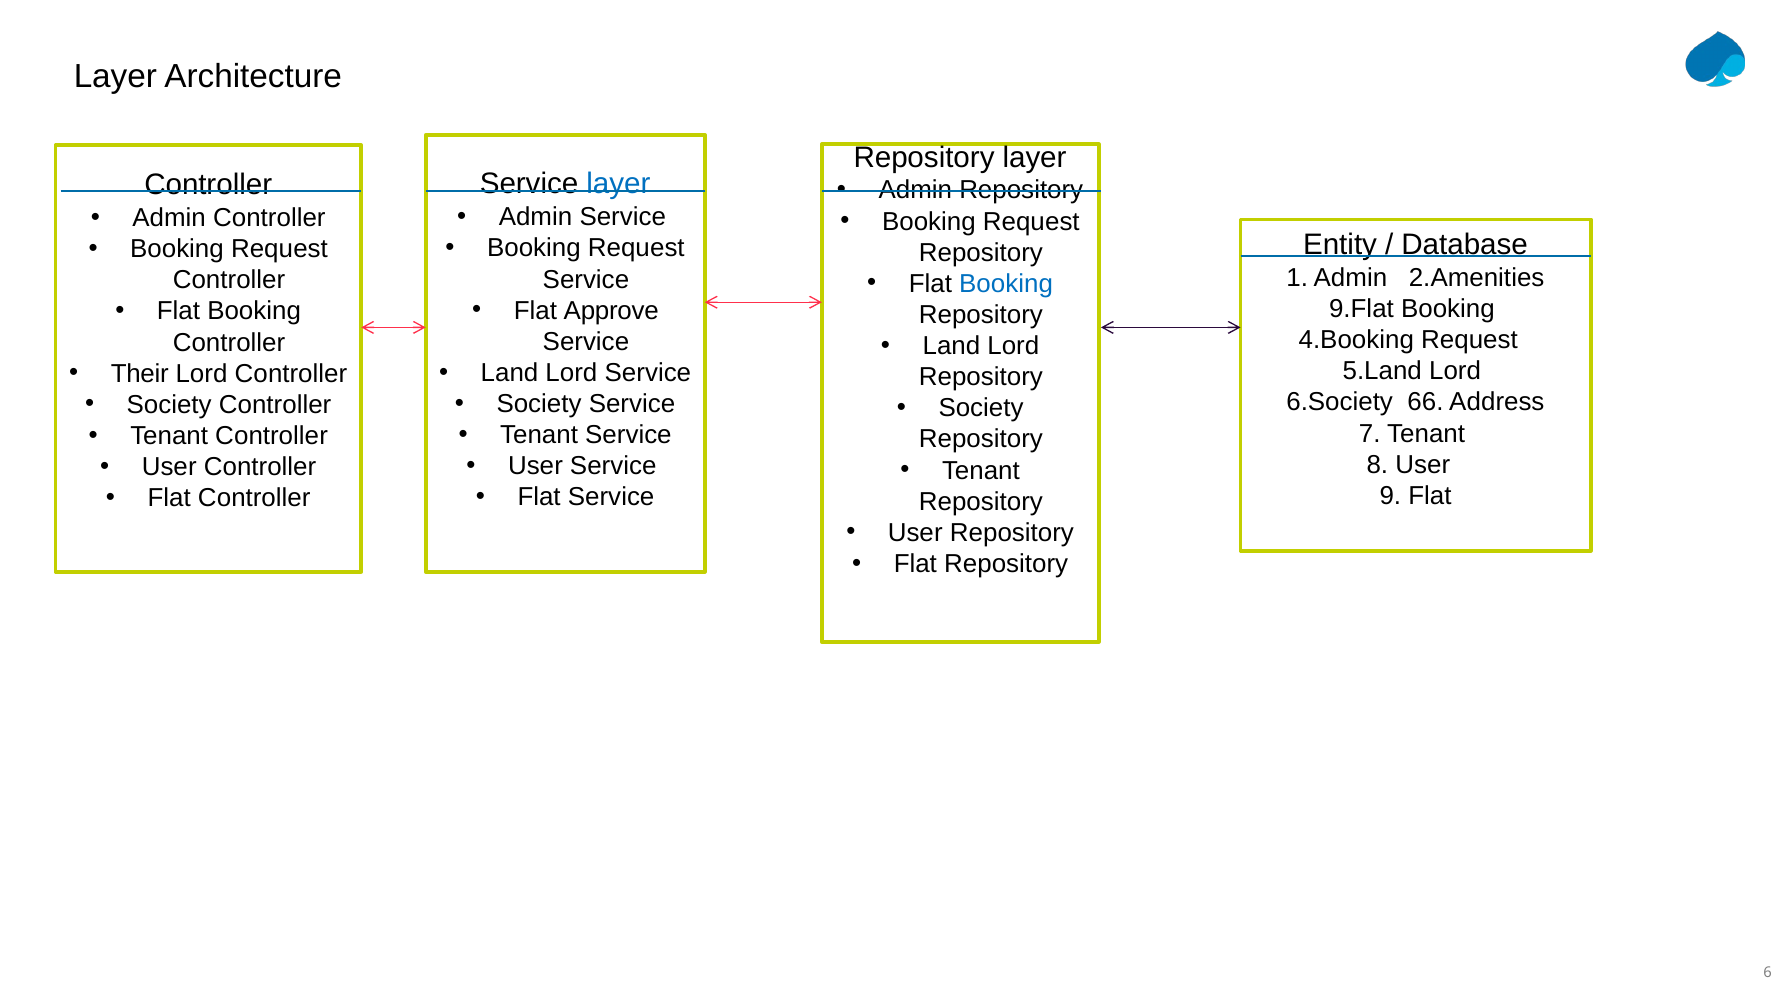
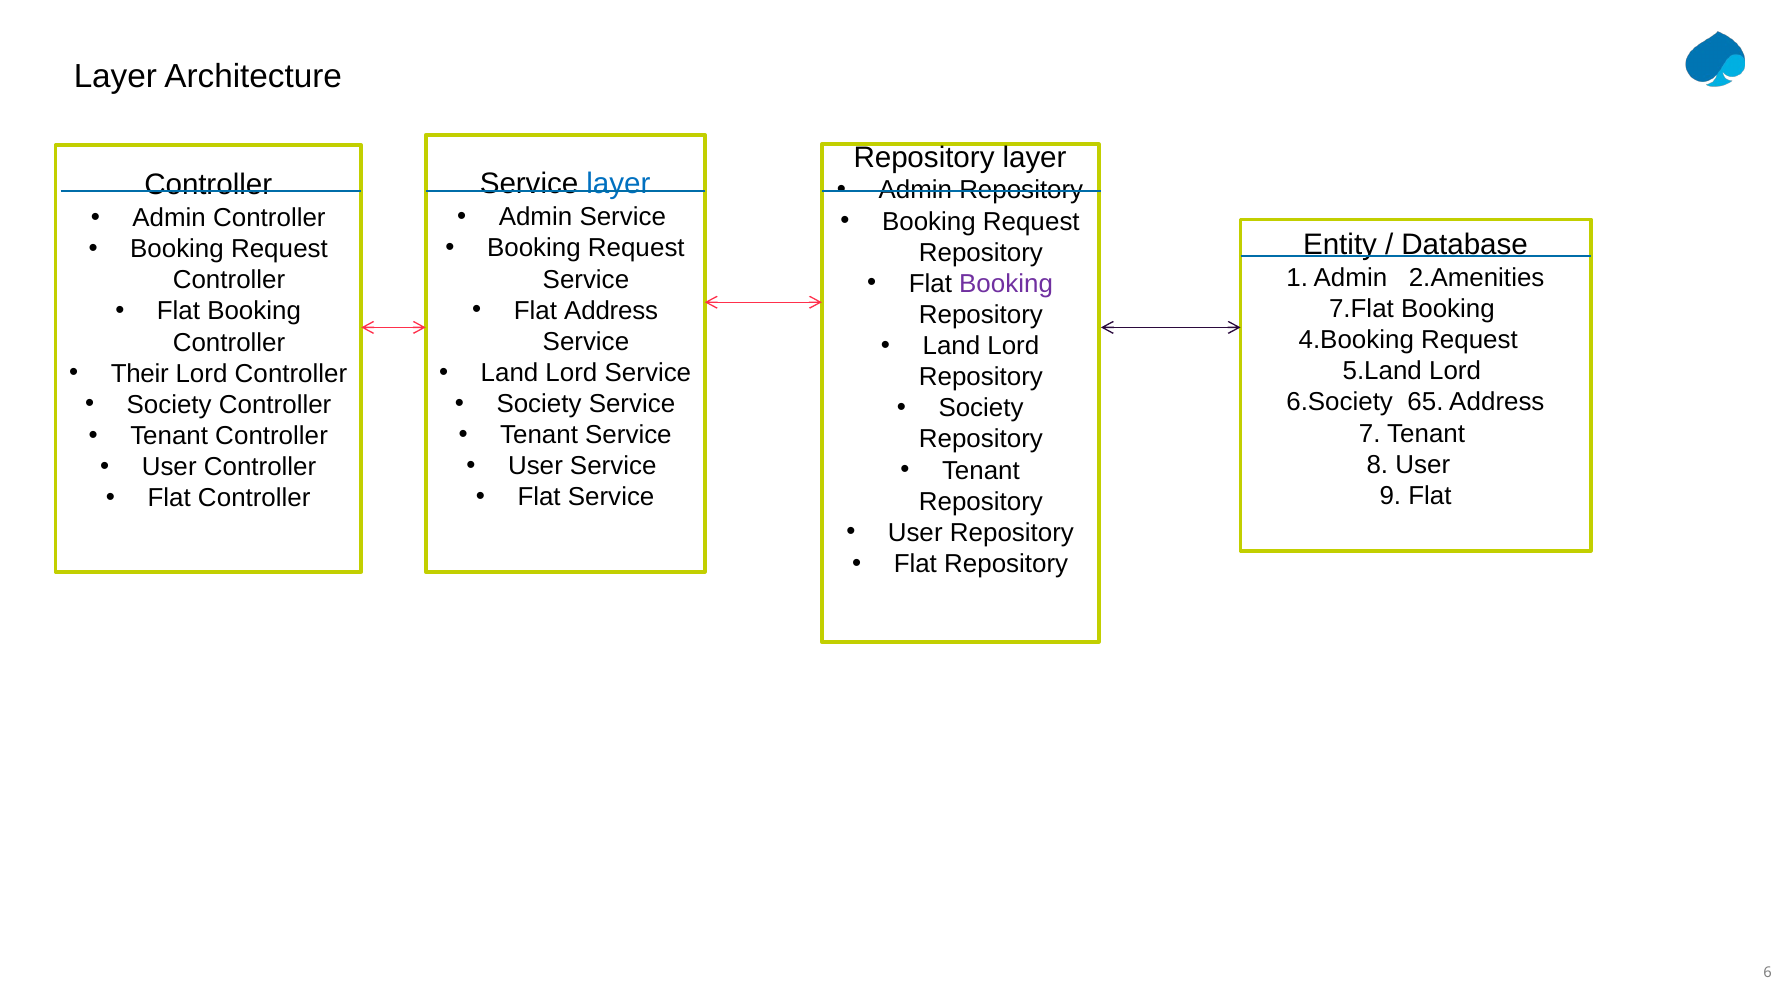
Booking colour: blue -> purple (1006, 284)
9.Flat: 9.Flat -> 7.Flat (1361, 309)
Flat Approve: Approve -> Address (611, 310)
66: 66 -> 65 (1425, 402)
